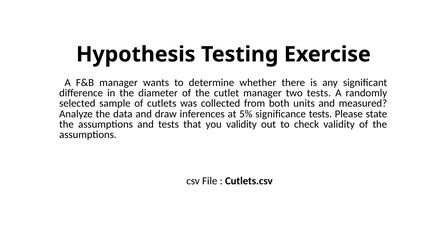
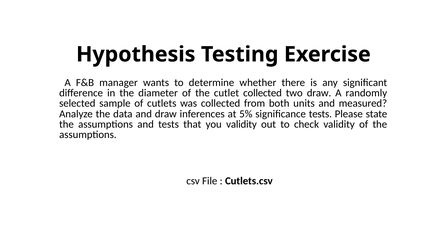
cutlet manager: manager -> collected (263, 93)
two tests: tests -> draw (319, 93)
